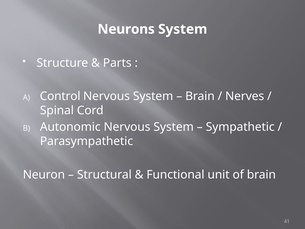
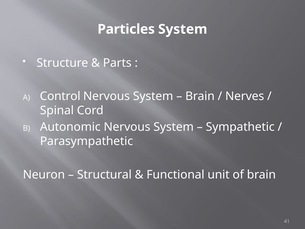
Neurons: Neurons -> Particles (126, 29)
